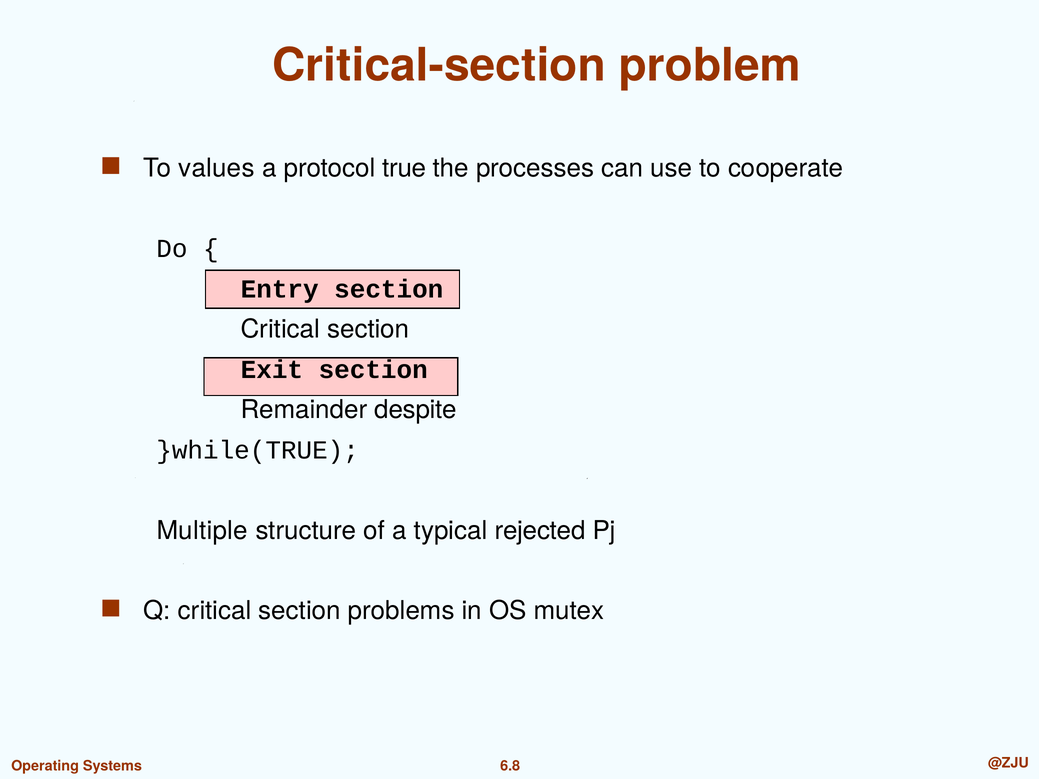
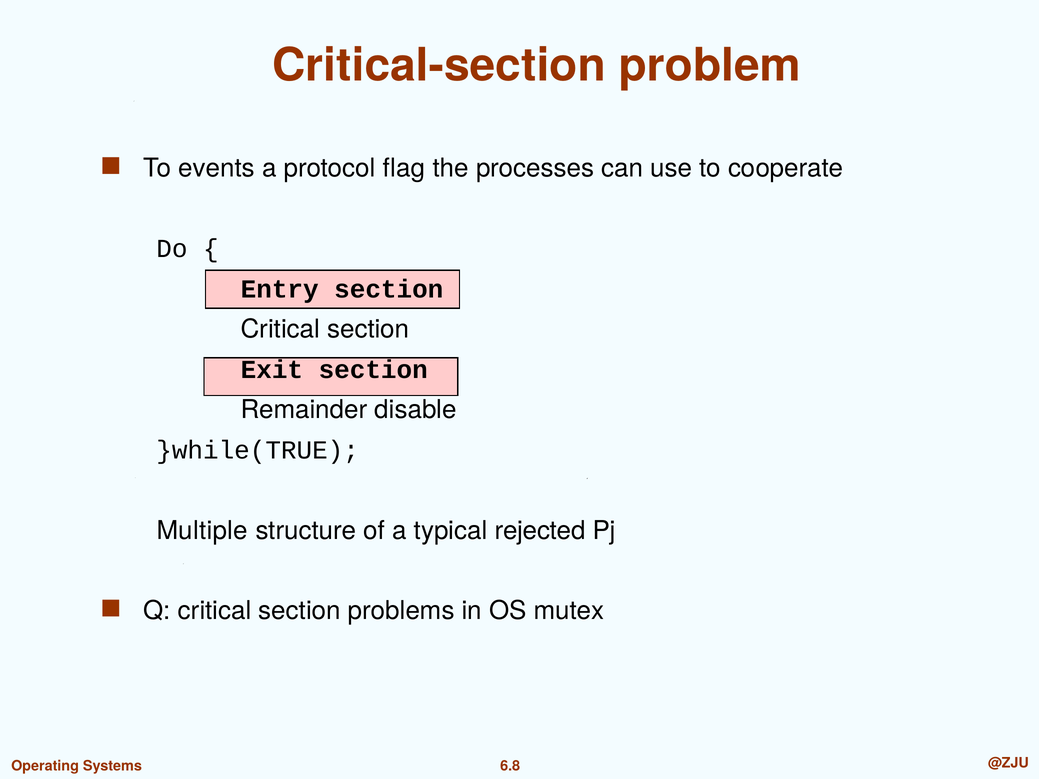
values: values -> events (217, 168)
true: true -> flag (404, 168)
despite: despite -> disable (416, 410)
